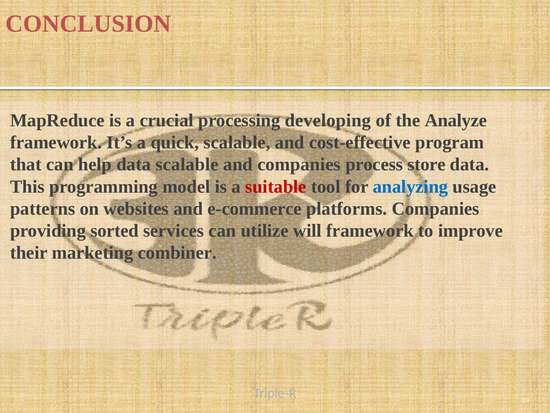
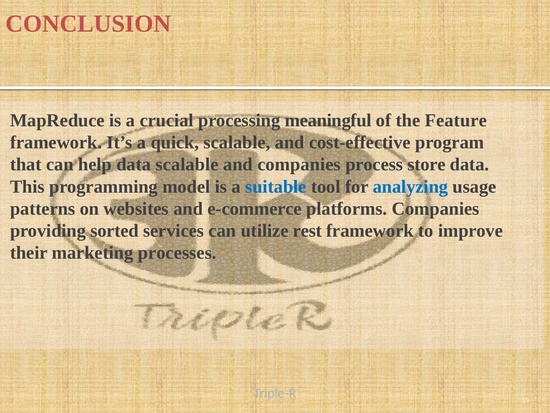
developing: developing -> meaningful (328, 120)
Analyze: Analyze -> Feature (456, 120)
suitable colour: red -> blue (276, 186)
will: will -> rest (307, 230)
combiner: combiner -> processes (177, 252)
